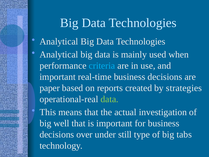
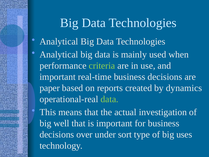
criteria colour: light blue -> light green (102, 66)
strategies: strategies -> dynamics (184, 88)
still: still -> sort (125, 134)
tabs: tabs -> uses (184, 134)
